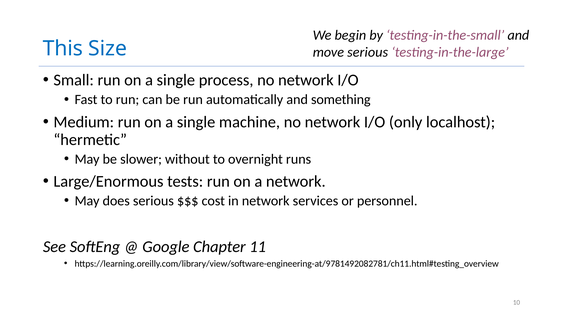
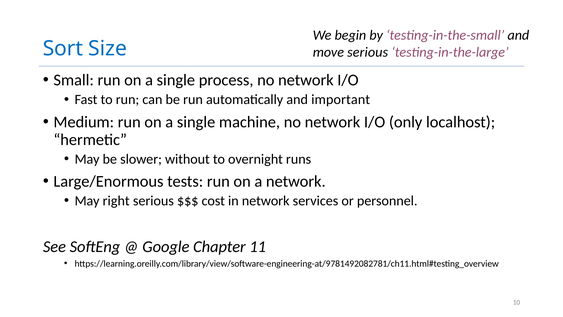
This: This -> Sort (63, 48)
something: something -> important (341, 100)
does: does -> right (116, 201)
